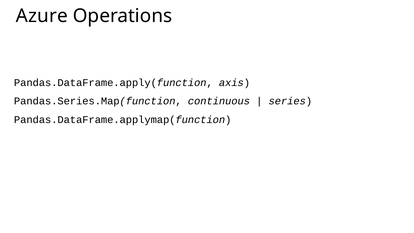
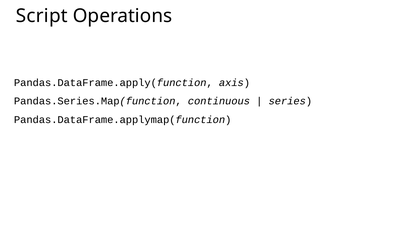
Azure: Azure -> Script (42, 16)
